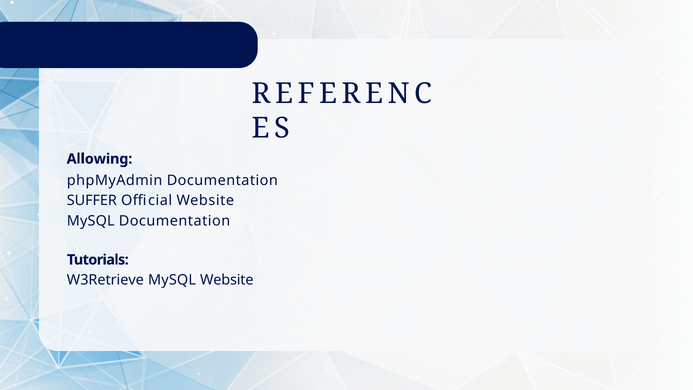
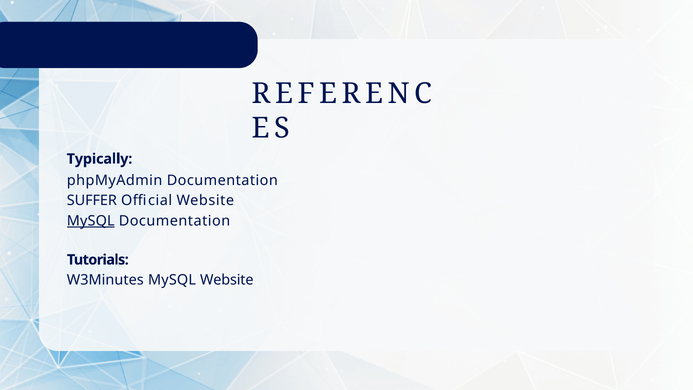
Allowing: Allowing -> Typically (99, 159)
MySQL underline: none -> present (91, 221)
W3Retrieve: W3Retrieve -> W3Minutes (105, 280)
